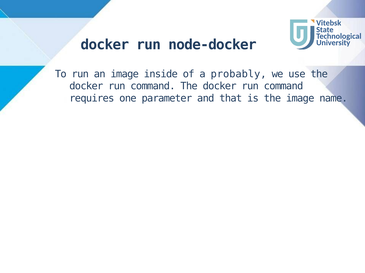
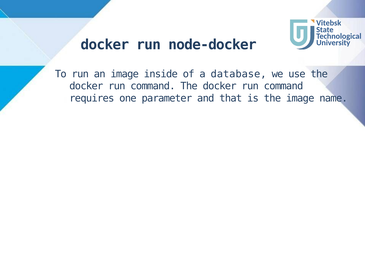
probably: probably -> database (239, 74)
